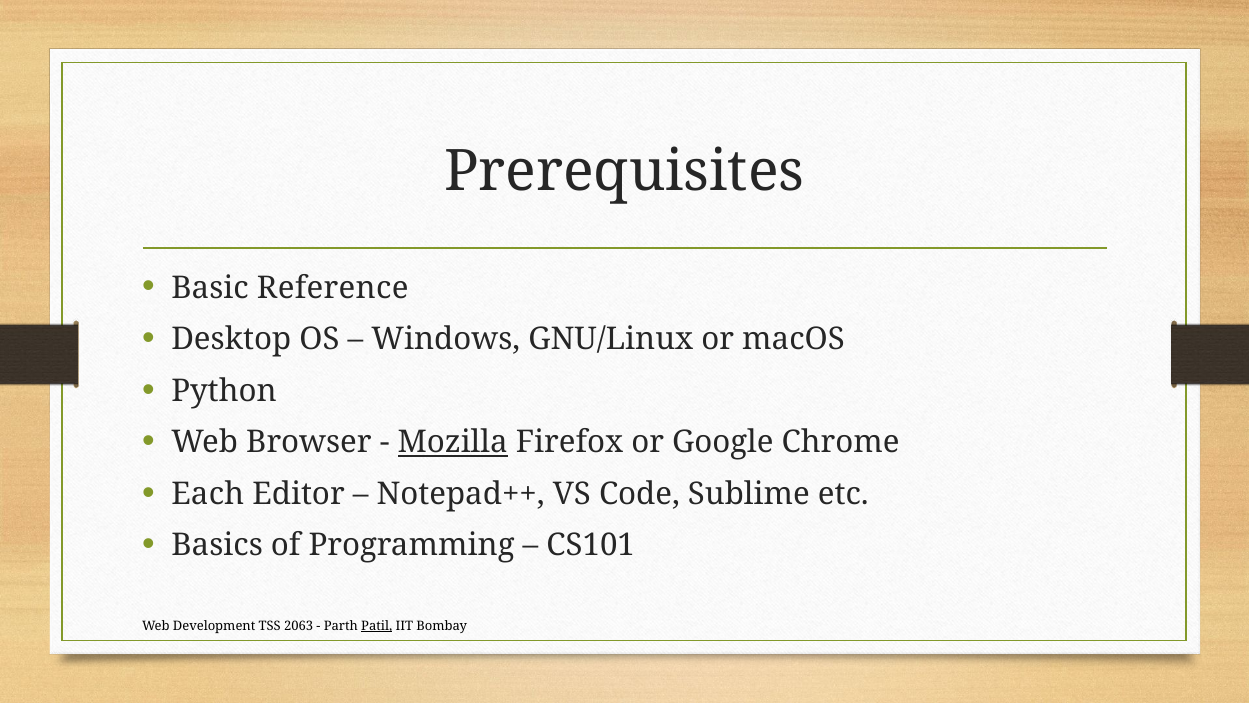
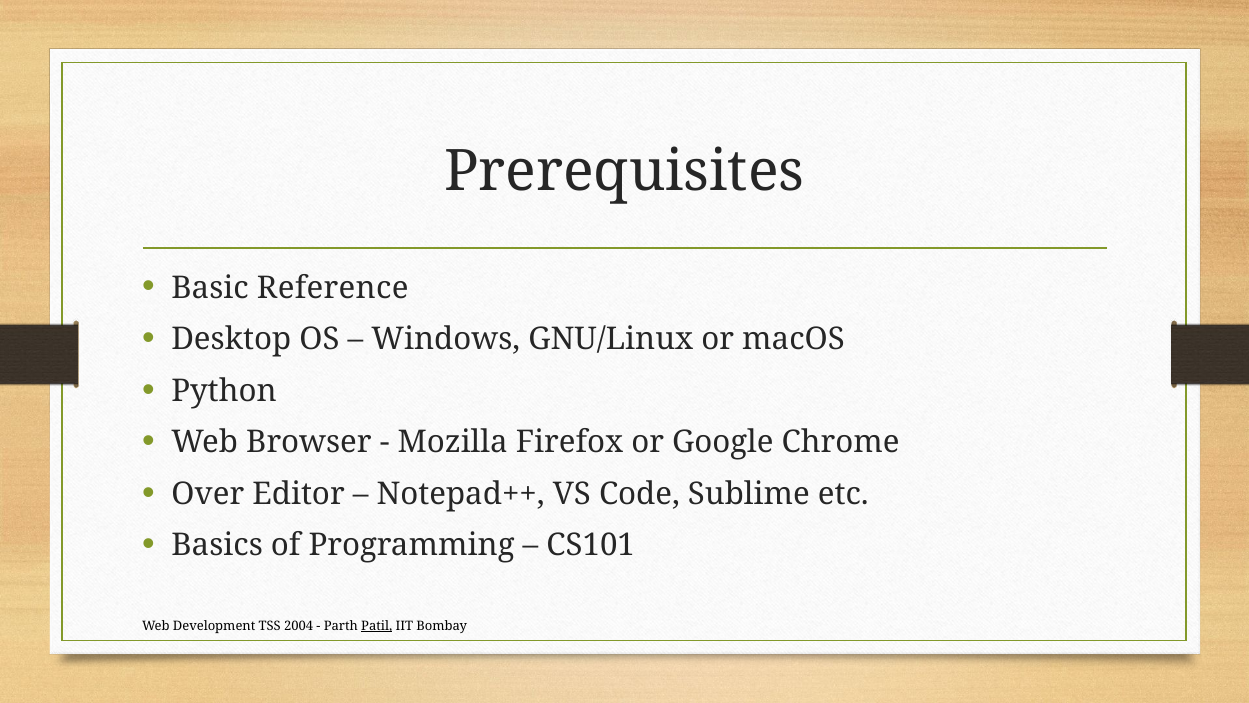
Mozilla underline: present -> none (453, 442)
Each: Each -> Over (208, 494)
2063: 2063 -> 2004 (299, 626)
